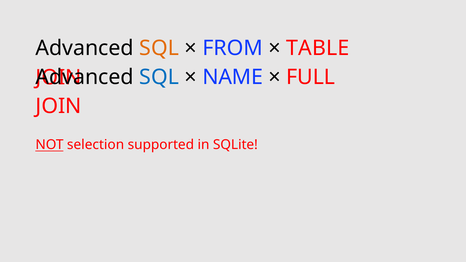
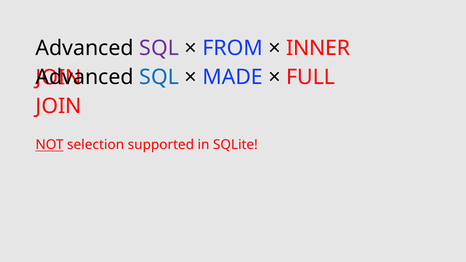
SQL colour: orange -> purple (159, 48)
TABLE: TABLE -> INNER (318, 48)
NAME: NAME -> MADE (233, 77)
